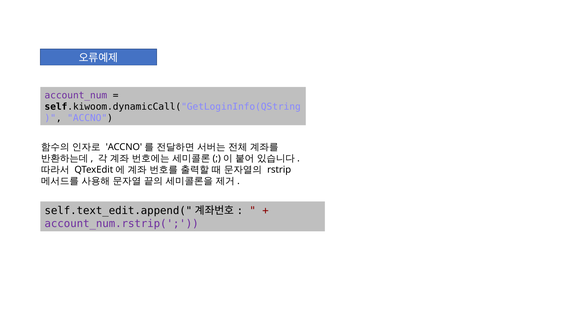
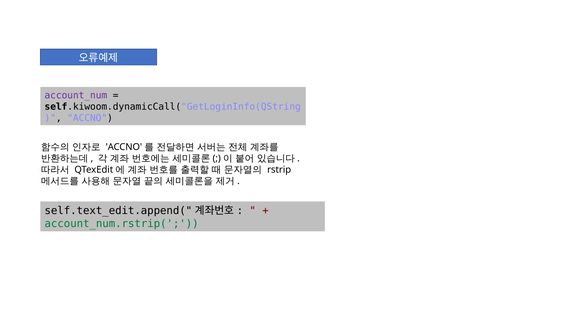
account_num.rstrip( colour: purple -> green (122, 224)
